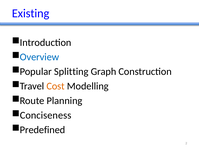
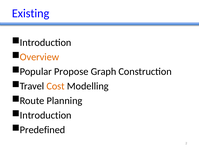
Overview colour: blue -> orange (39, 57)
Splitting: Splitting -> Propose (71, 71)
Conciseness: Conciseness -> Introduction (46, 115)
